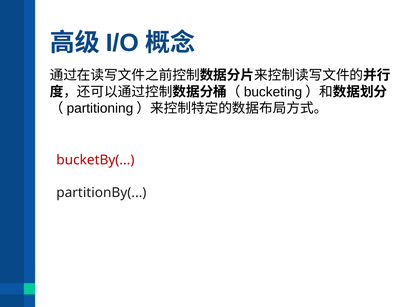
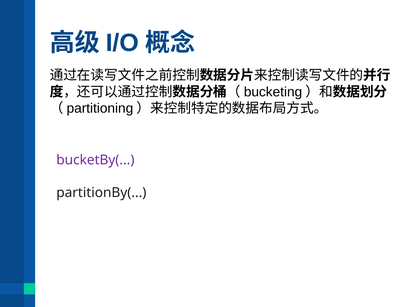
bucketBy( colour: red -> purple (95, 160)
